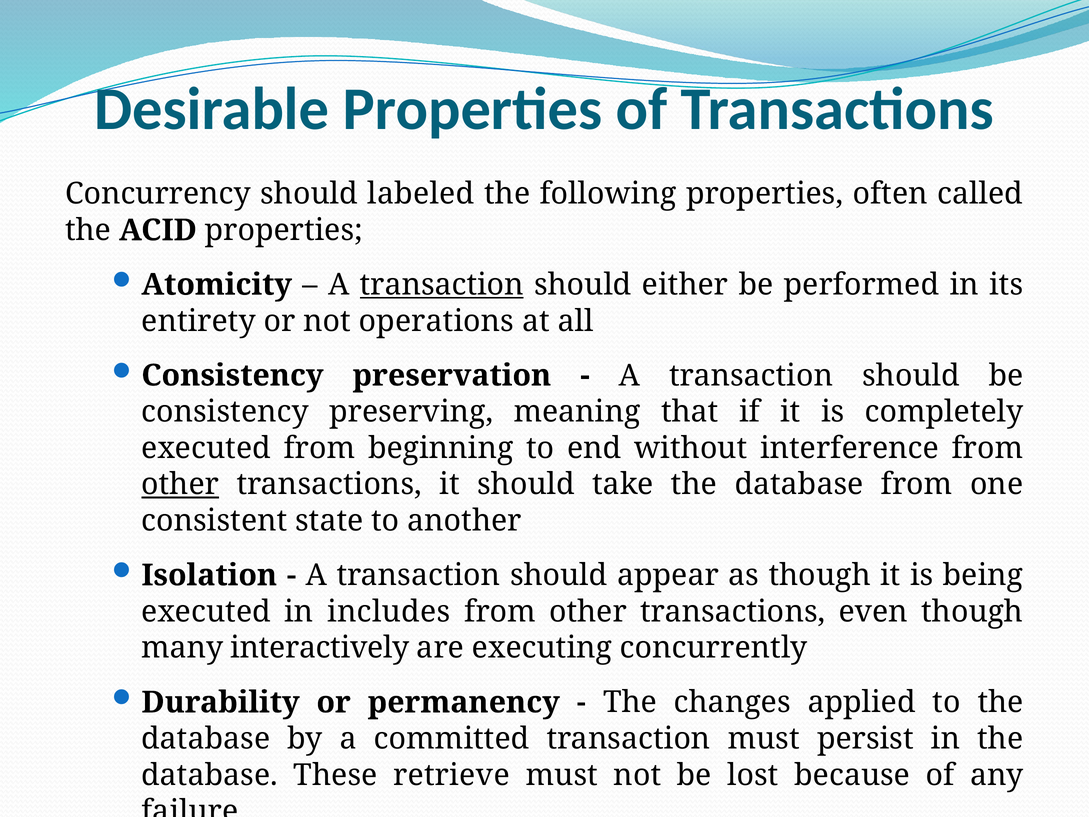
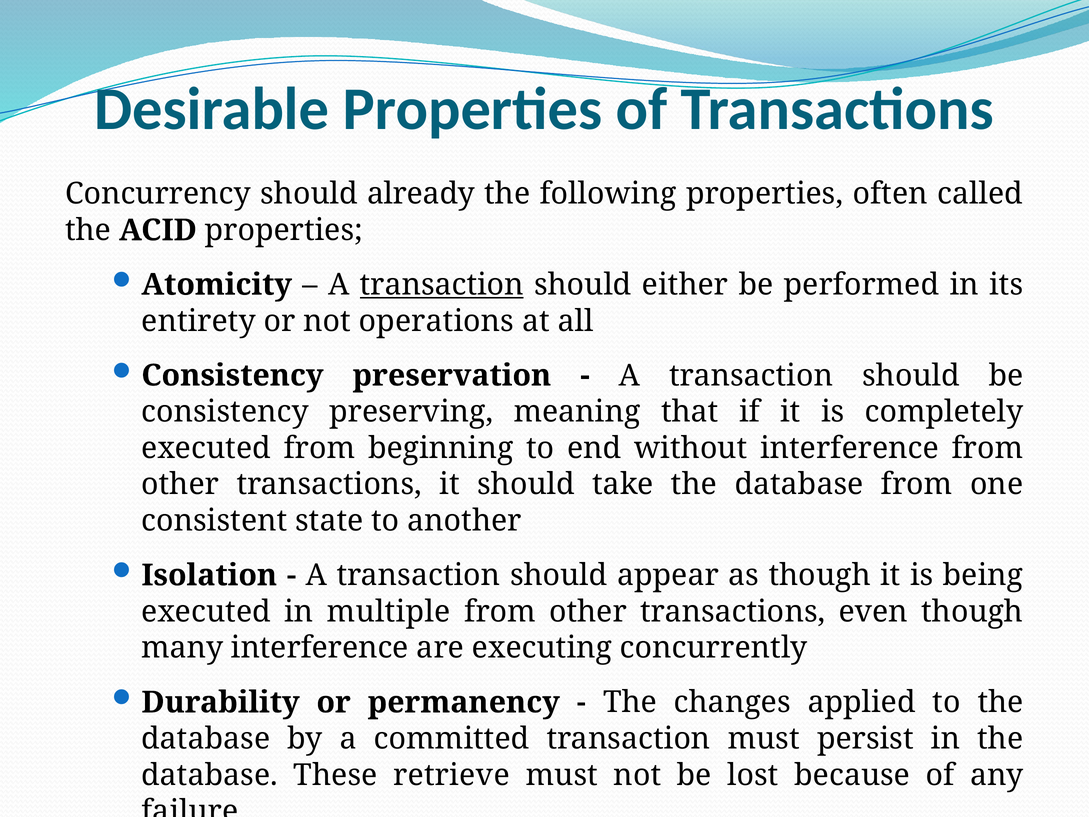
labeled: labeled -> already (421, 194)
other underline: present -> none (180, 484)
includes: includes -> multiple (389, 611)
many interactively: interactively -> interference (320, 648)
